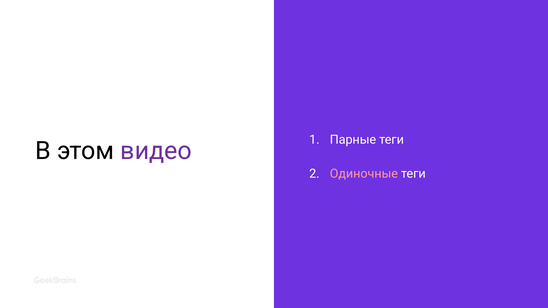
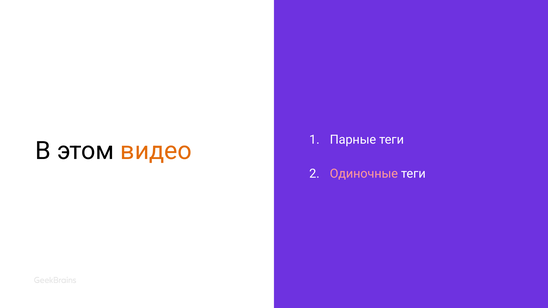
видео colour: purple -> orange (156, 151)
